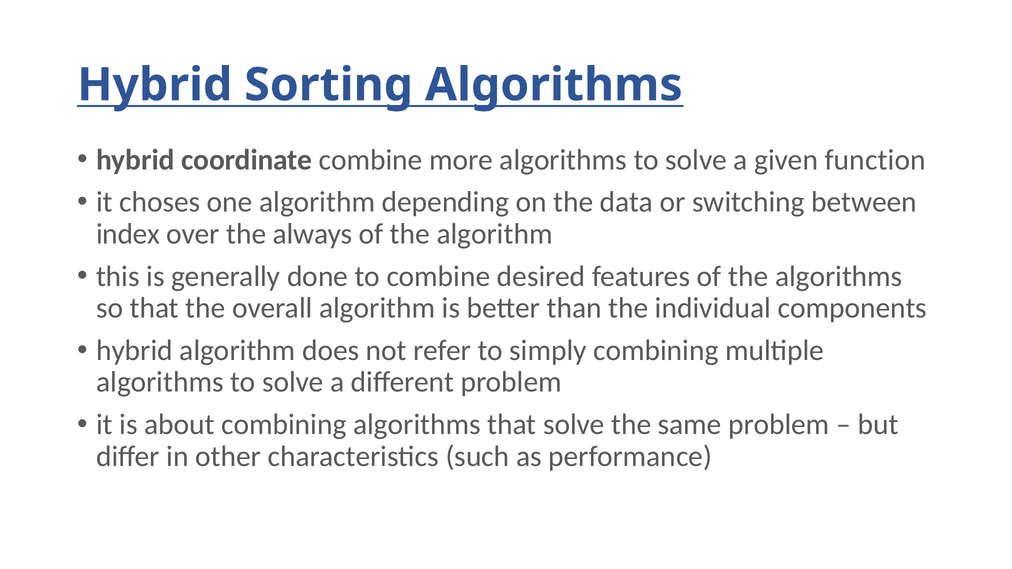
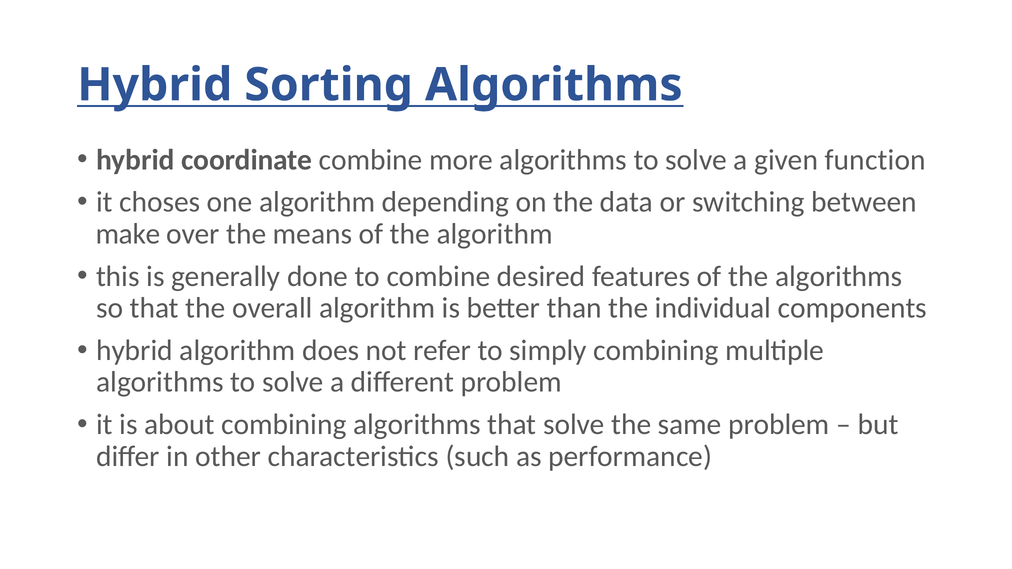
index: index -> make (128, 234)
always: always -> means (313, 234)
